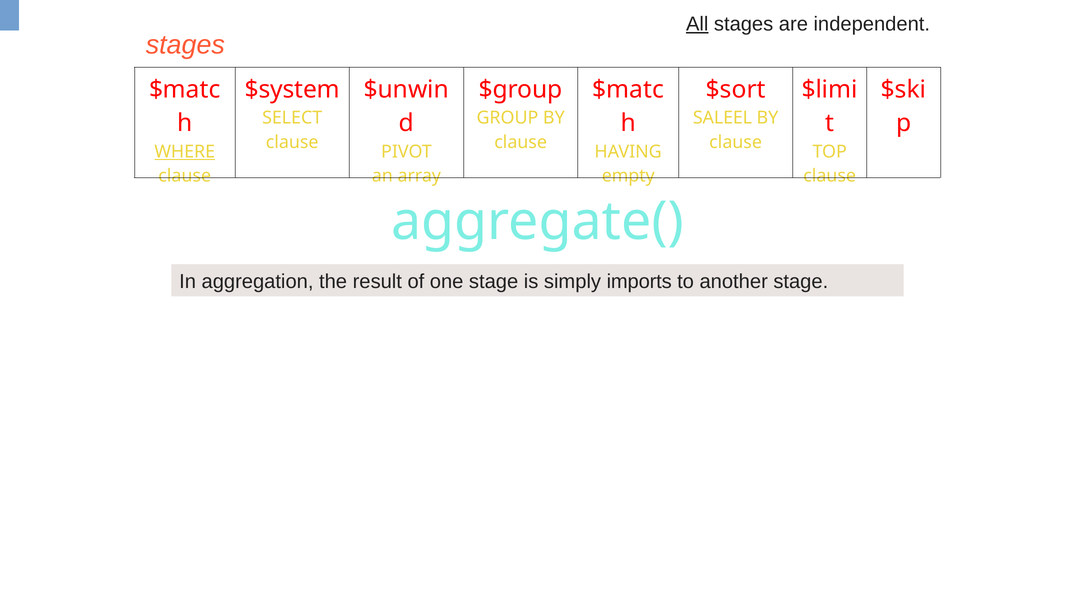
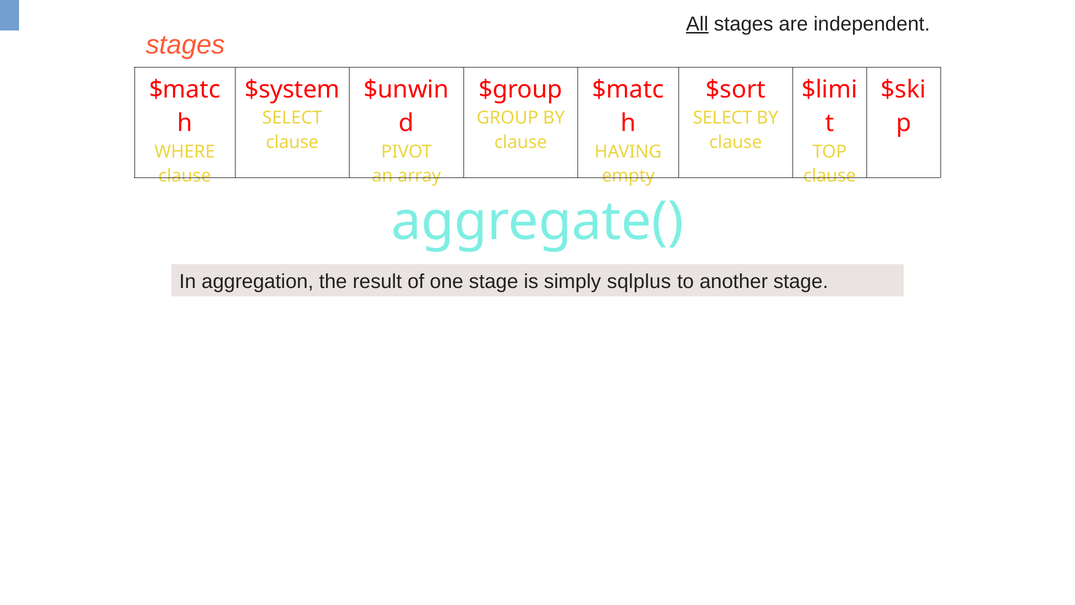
SALEEL: SALEEL -> SELECT (723, 118)
WHERE underline: present -> none (185, 152)
imports: imports -> sqlplus (639, 282)
